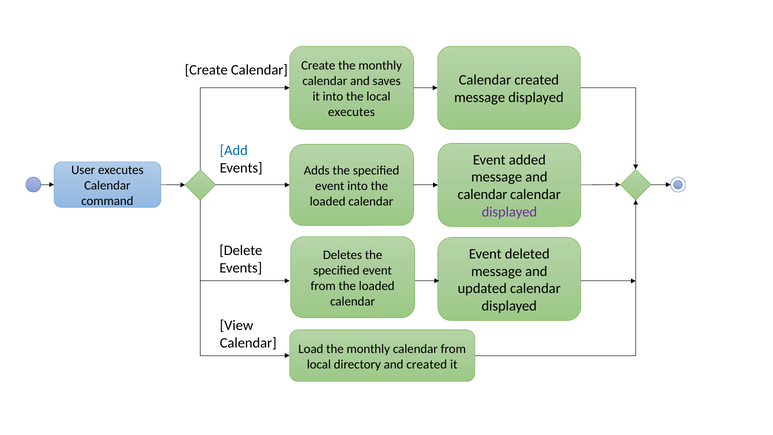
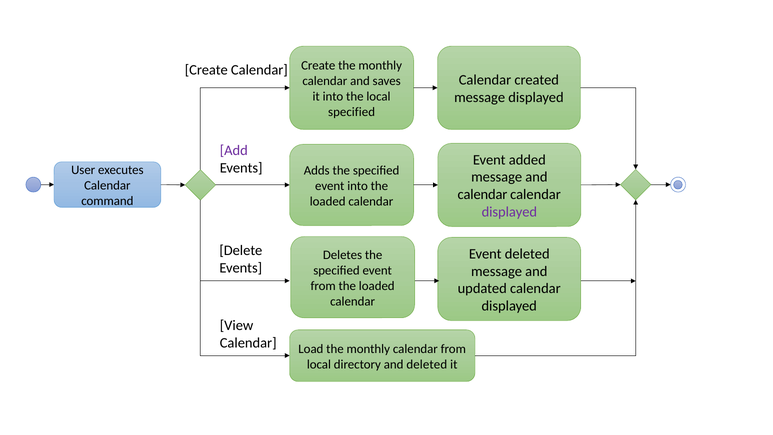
executes: executes -> specified (352, 112)
Add colour: blue -> purple (234, 150)
and created: created -> deleted (427, 364)
